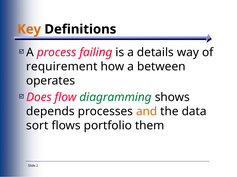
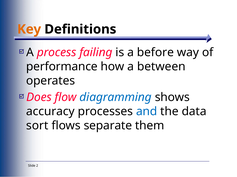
details: details -> before (155, 53)
requirement: requirement -> performance (62, 67)
diagramming colour: green -> blue (116, 98)
depends: depends -> accuracy (50, 112)
and colour: orange -> blue (147, 112)
portfolio: portfolio -> separate (108, 126)
